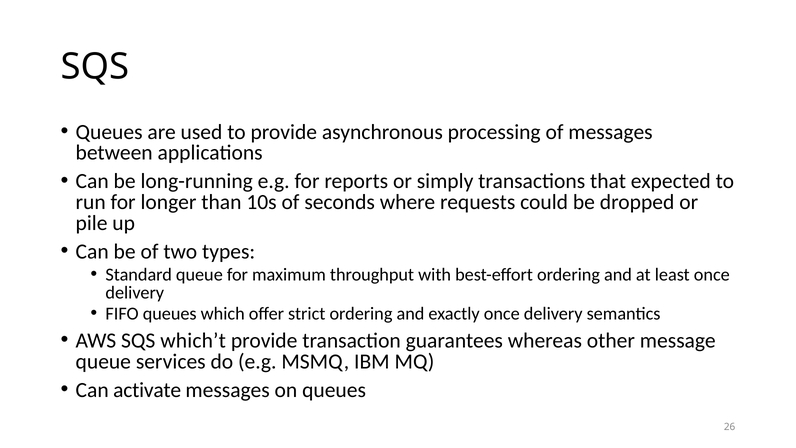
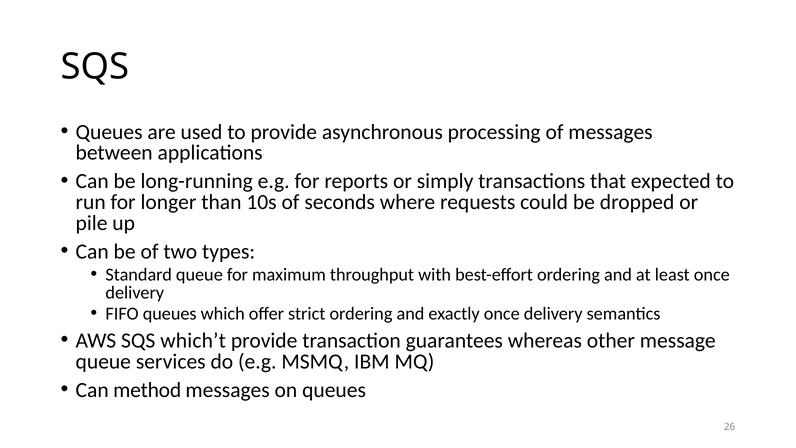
activate: activate -> method (147, 390)
